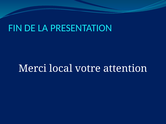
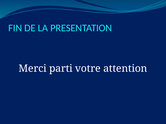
local: local -> parti (61, 69)
